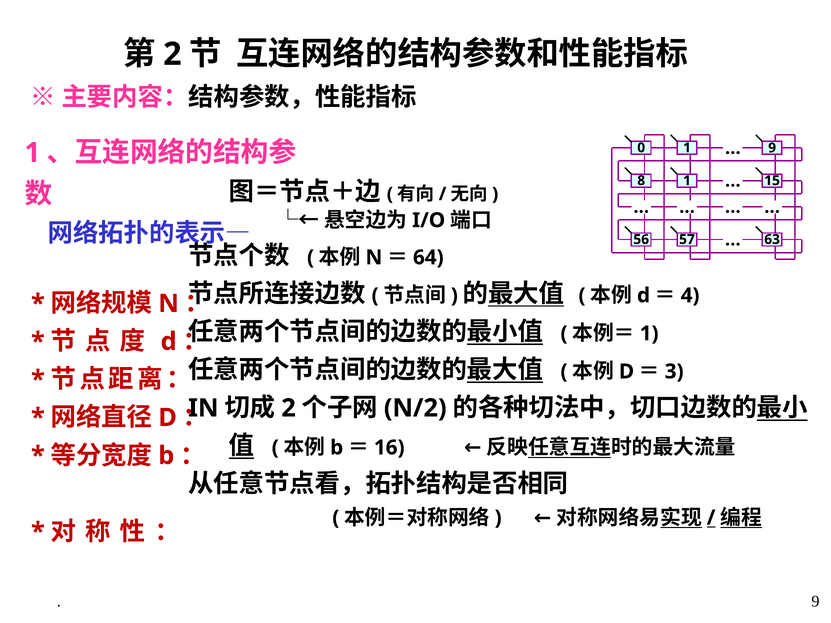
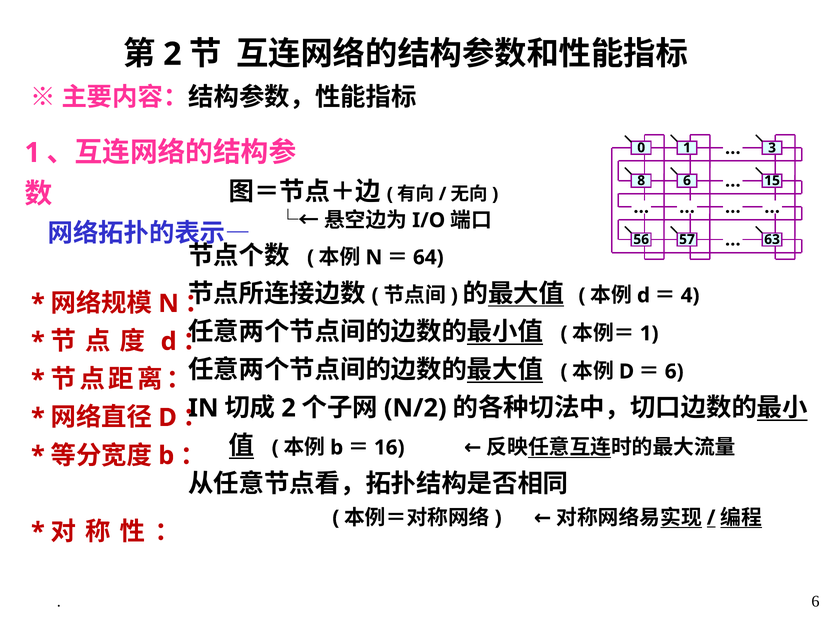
1 9: 9 -> 3 (772, 148)
8 1: 1 -> 6 (687, 181)
3: 3 -> 6 (674, 372)
9: 9 -> 6 (815, 601)
